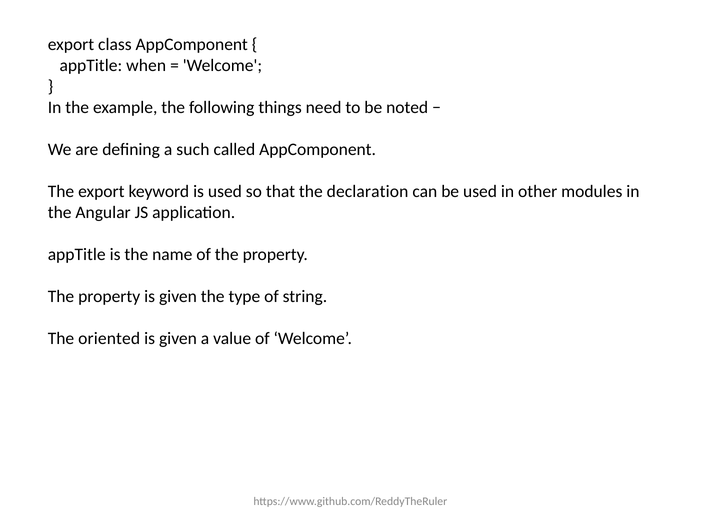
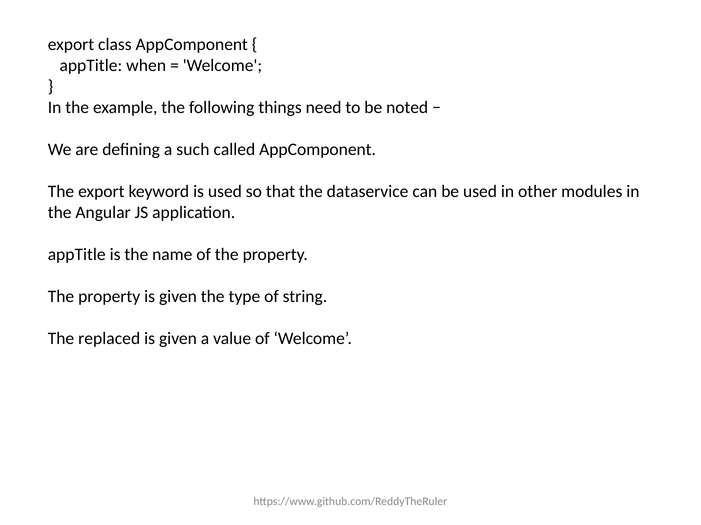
declaration: declaration -> dataservice (368, 192)
oriented: oriented -> replaced (109, 339)
